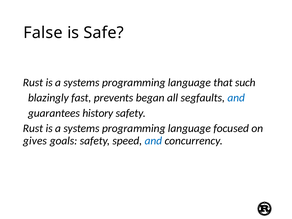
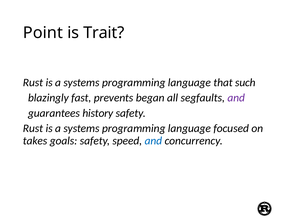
False: False -> Point (43, 33)
Safe: Safe -> Trait (104, 33)
and colour: blue -> purple (236, 98)
gives: gives -> takes (35, 141)
